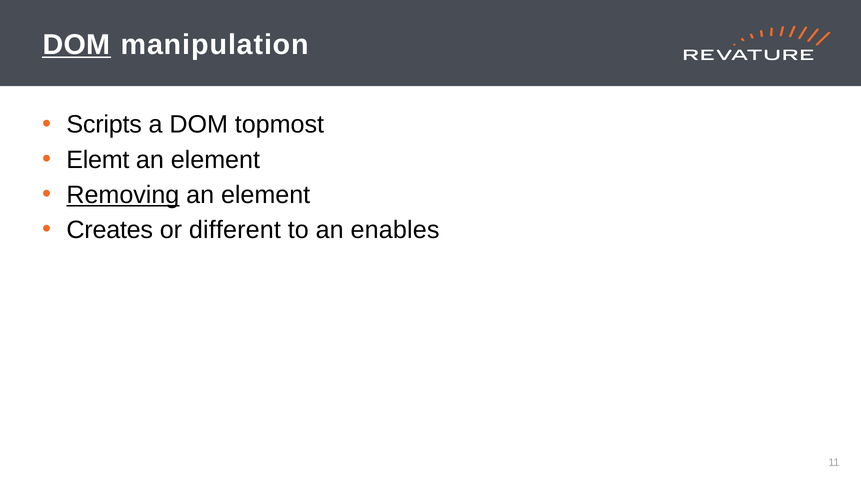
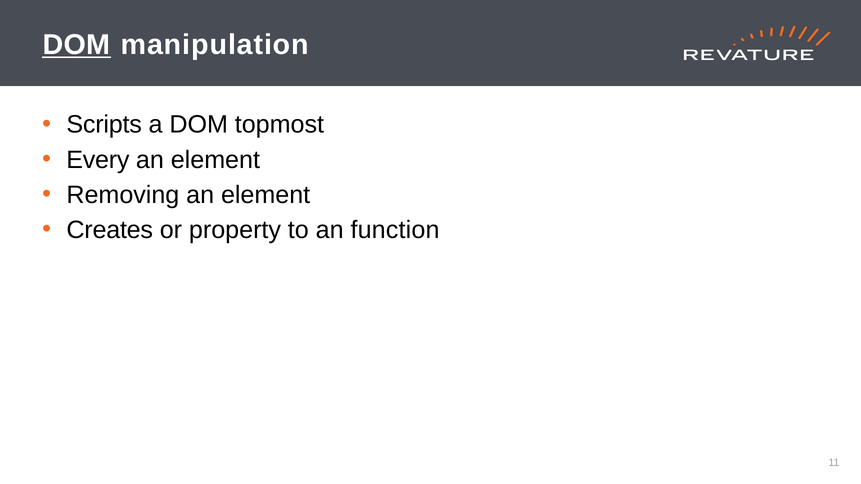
Elemt: Elemt -> Every (98, 160)
Removing underline: present -> none (123, 195)
different: different -> property (235, 230)
enables: enables -> function (395, 230)
